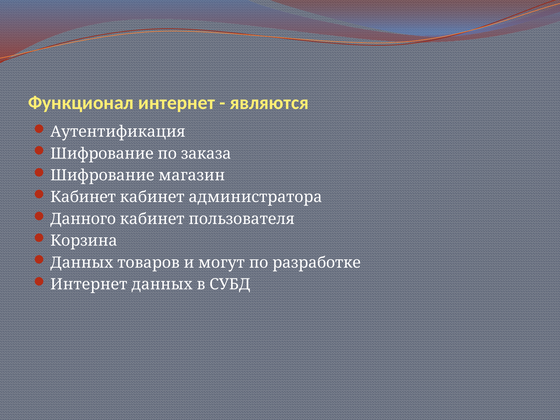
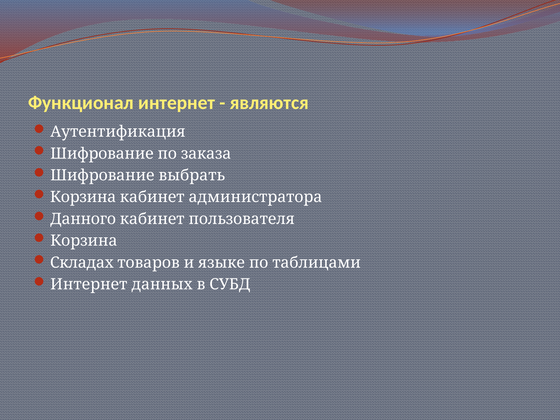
магазин: магазин -> выбрать (192, 175)
Кабинет: Кабинет -> Корзина (83, 197)
Данных: Данных -> Складах (82, 263)
могут: могут -> языке (222, 263)
разработке: разработке -> таблицами (317, 263)
